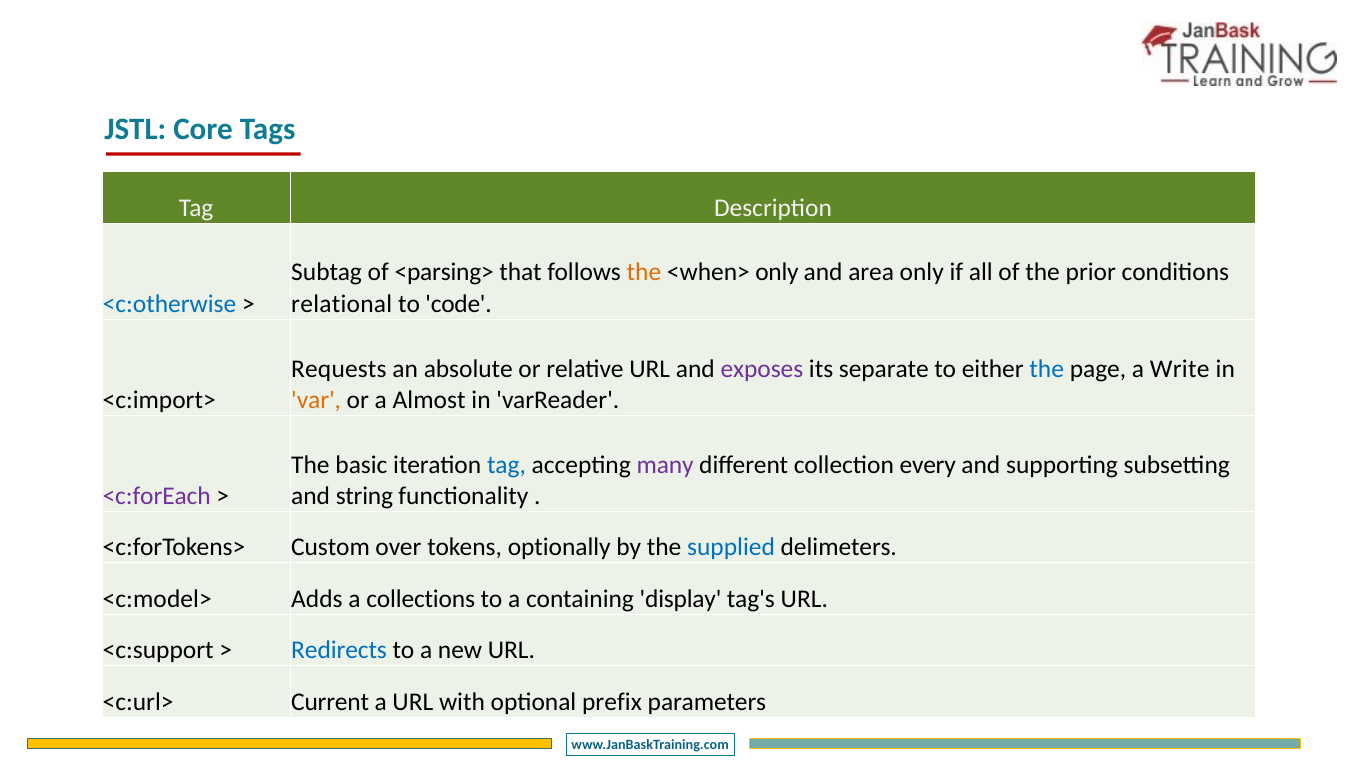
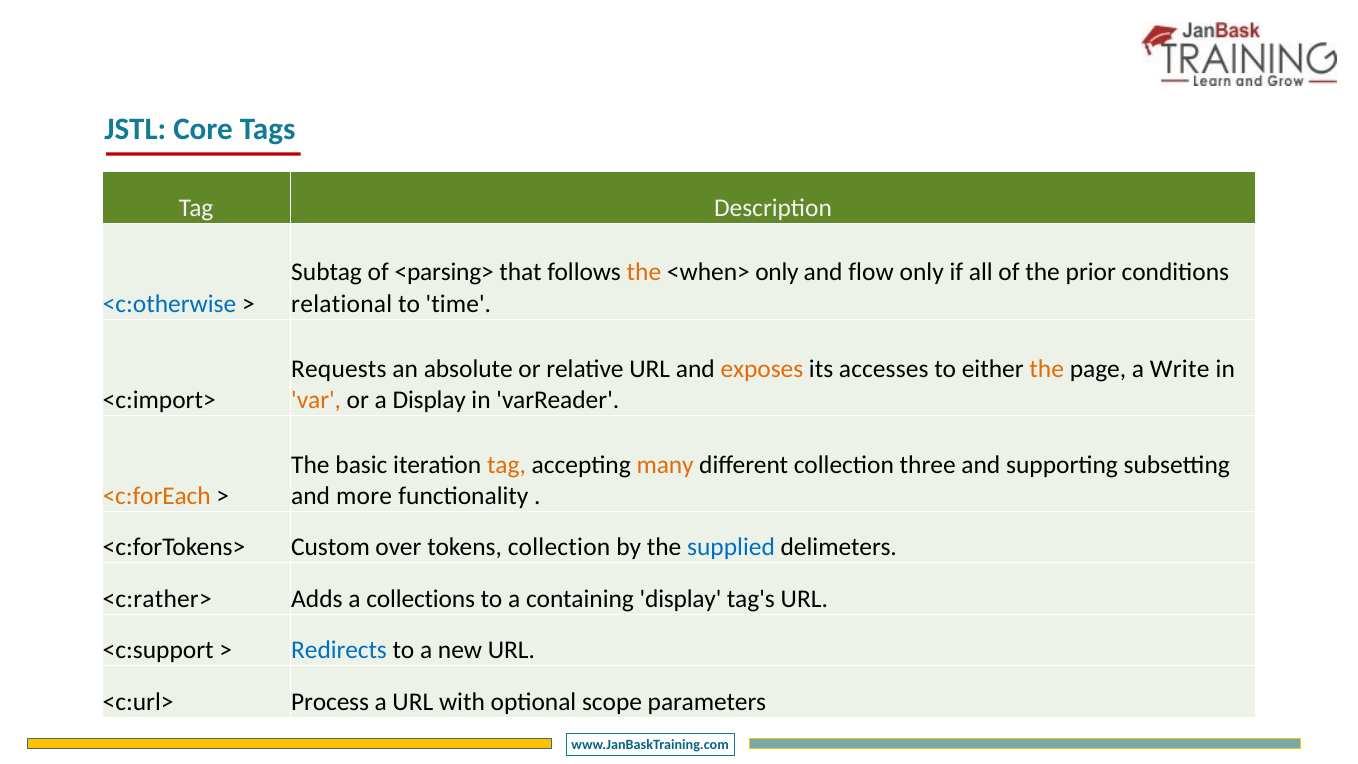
area: area -> flow (871, 273)
code: code -> time (458, 304)
exposes colour: purple -> orange (762, 369)
separate: separate -> accesses (884, 369)
the colour: blue -> orange (1047, 369)
a Almost: Almost -> Display (429, 400)
tag colour: blue -> orange (506, 465)
many colour: purple -> orange (665, 465)
every: every -> three (928, 465)
<c:forEach colour: purple -> orange (157, 496)
string: string -> more (364, 496)
tokens optionally: optionally -> collection (559, 547)
<c:model>: <c:model> -> <c:rather> (157, 599)
Current: Current -> Process (330, 702)
prefix: prefix -> scope (612, 702)
